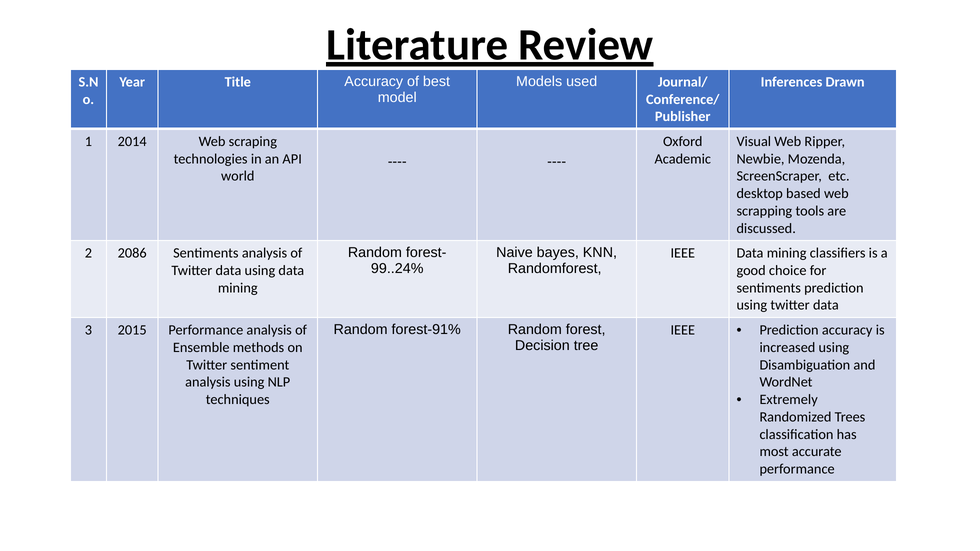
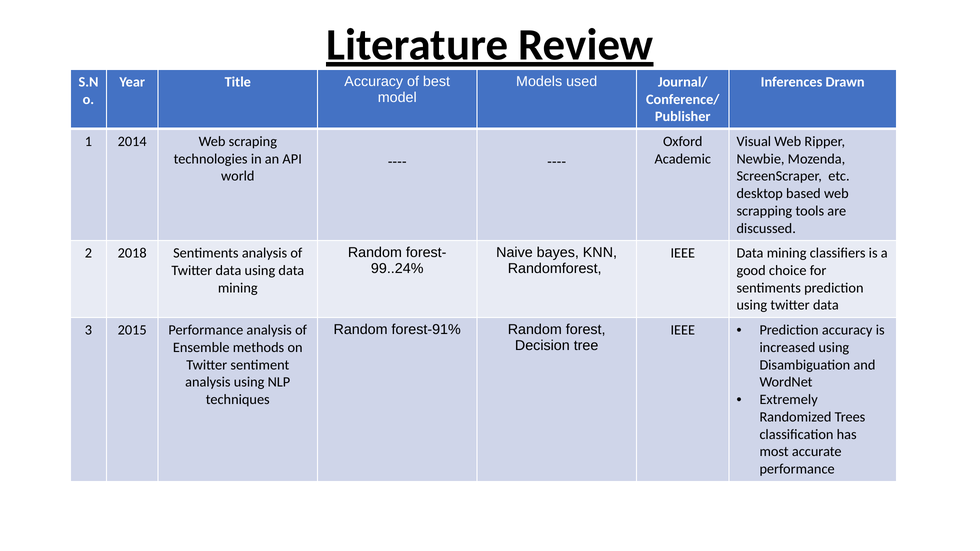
2086: 2086 -> 2018 (132, 253)
